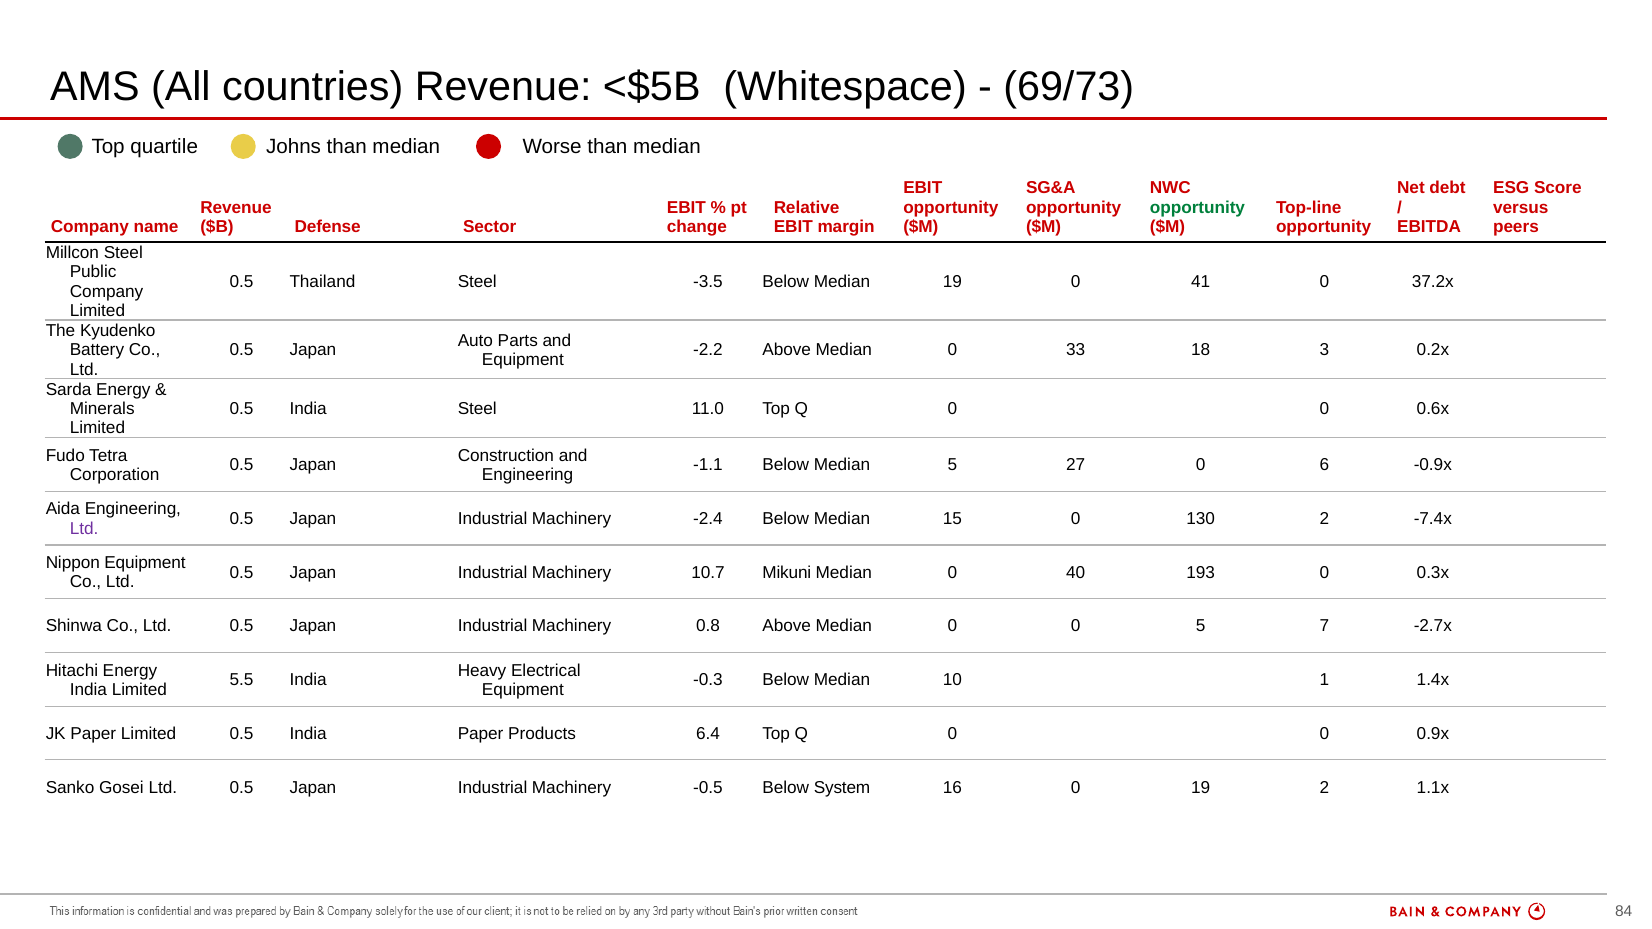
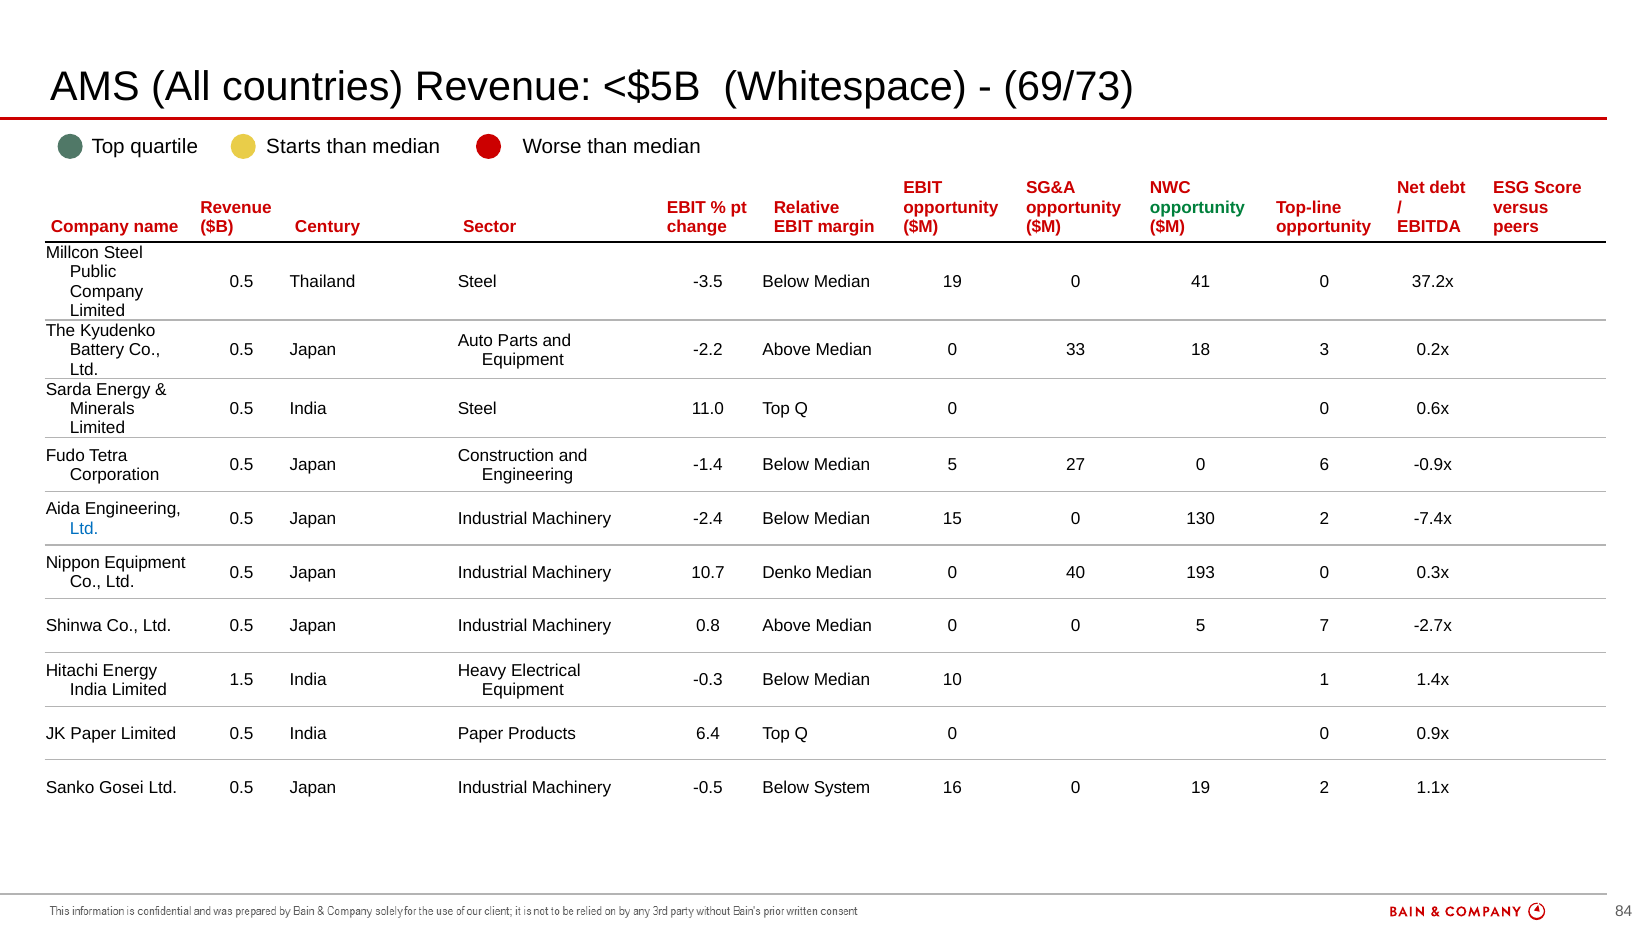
Johns: Johns -> Starts (293, 147)
Defense: Defense -> Century (328, 227)
-1.1: -1.1 -> -1.4 (708, 465)
Ltd colour: purple -> blue (84, 529)
Mikuni: Mikuni -> Denko (787, 573)
5.5: 5.5 -> 1.5 (241, 680)
